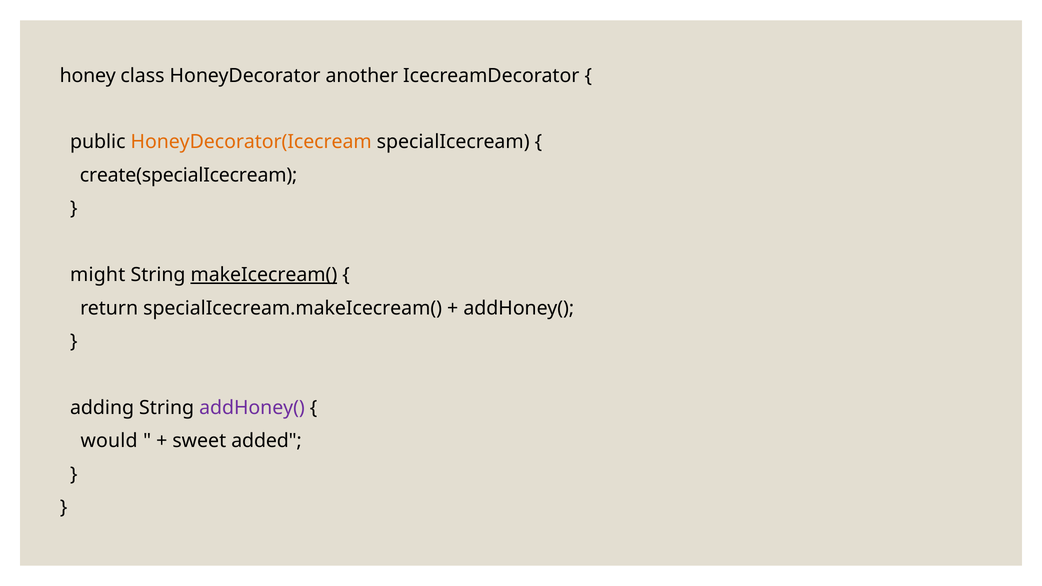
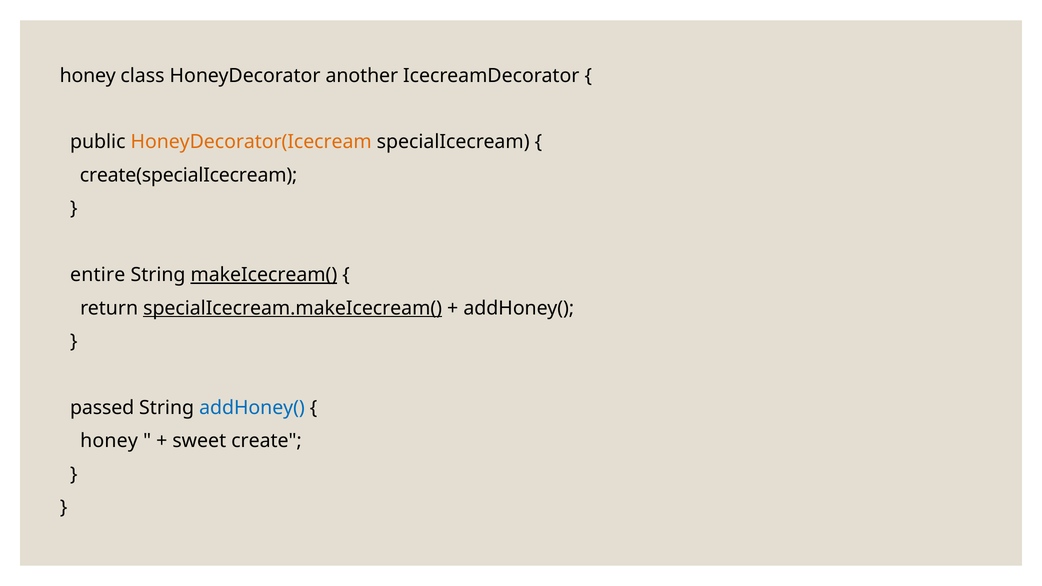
might: might -> entire (98, 275)
specialIcecream.makeIcecream( underline: none -> present (293, 308)
adding: adding -> passed (102, 408)
addHoney( colour: purple -> blue (252, 408)
would: would -> honey (109, 441)
added: added -> create (267, 441)
